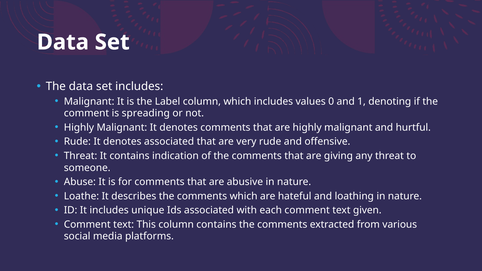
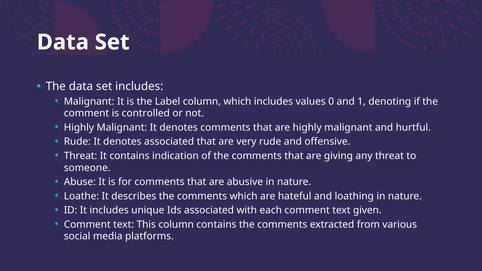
spreading: spreading -> controlled (146, 113)
